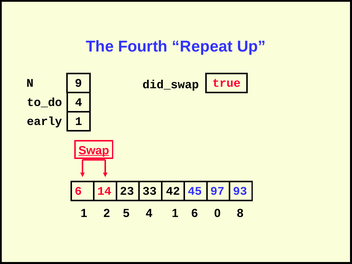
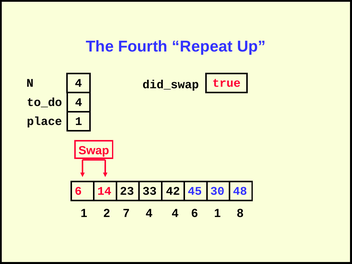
N 9: 9 -> 4 (78, 83)
early: early -> place (44, 121)
Swap underline: present -> none (94, 150)
97: 97 -> 30 (217, 191)
93: 93 -> 48 (240, 191)
5: 5 -> 7 (126, 213)
1: 1 -> 4 (175, 213)
6 0: 0 -> 1 (217, 213)
